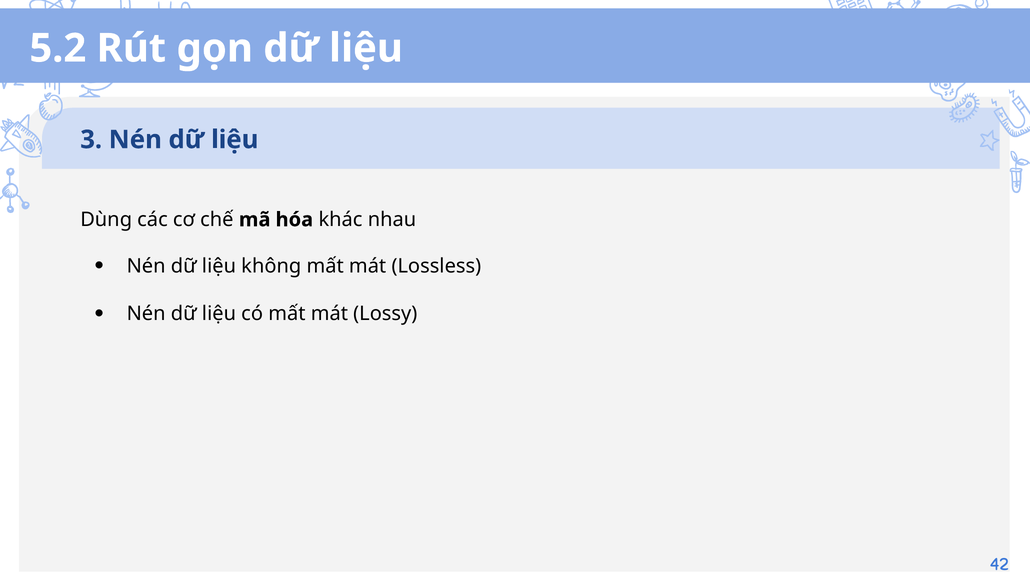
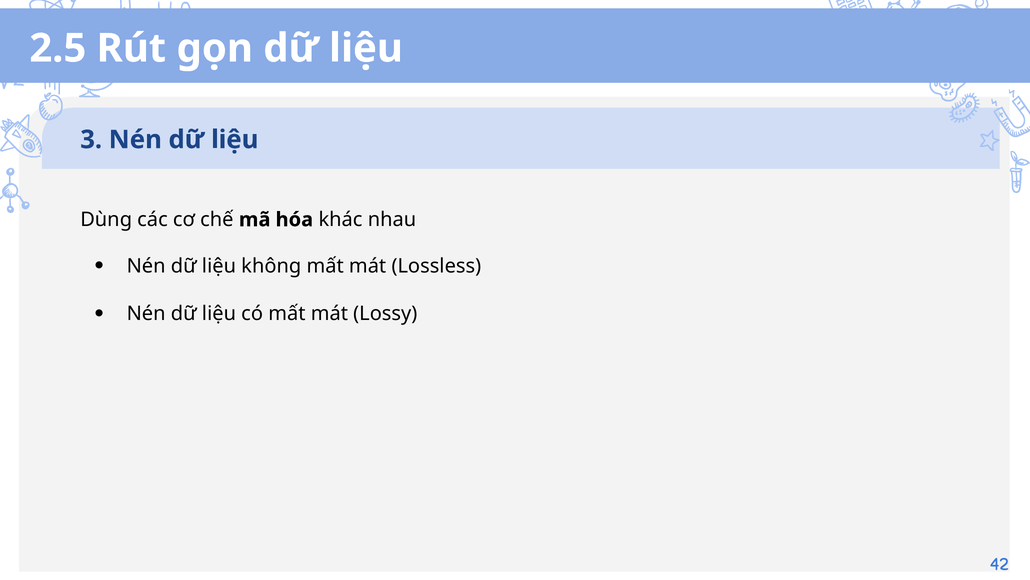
5.2: 5.2 -> 2.5 (58, 48)
